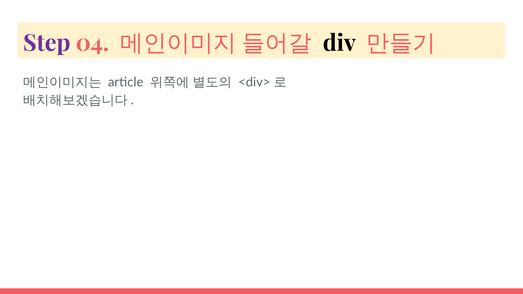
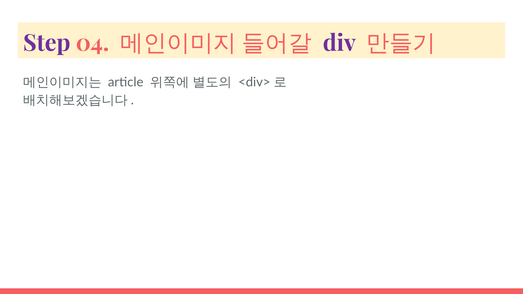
div colour: black -> purple (339, 43)
